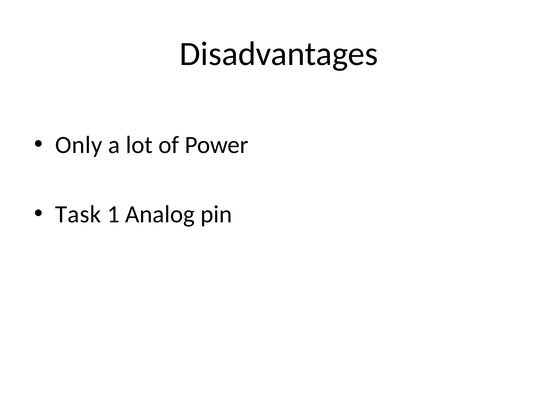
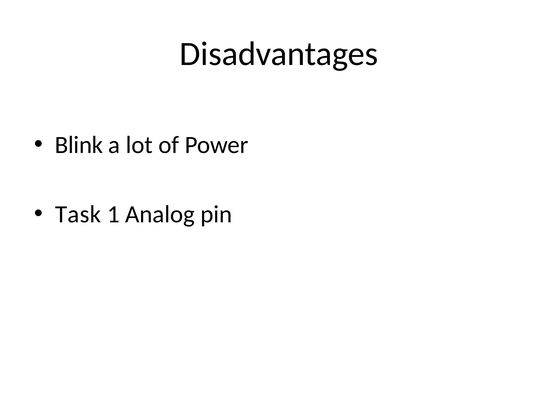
Only: Only -> Blink (79, 145)
